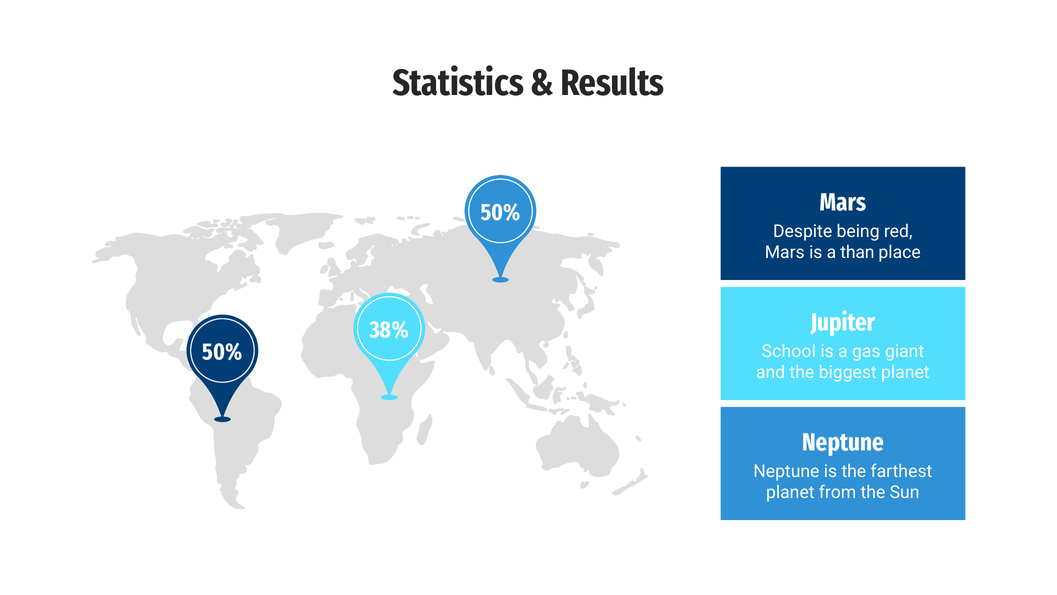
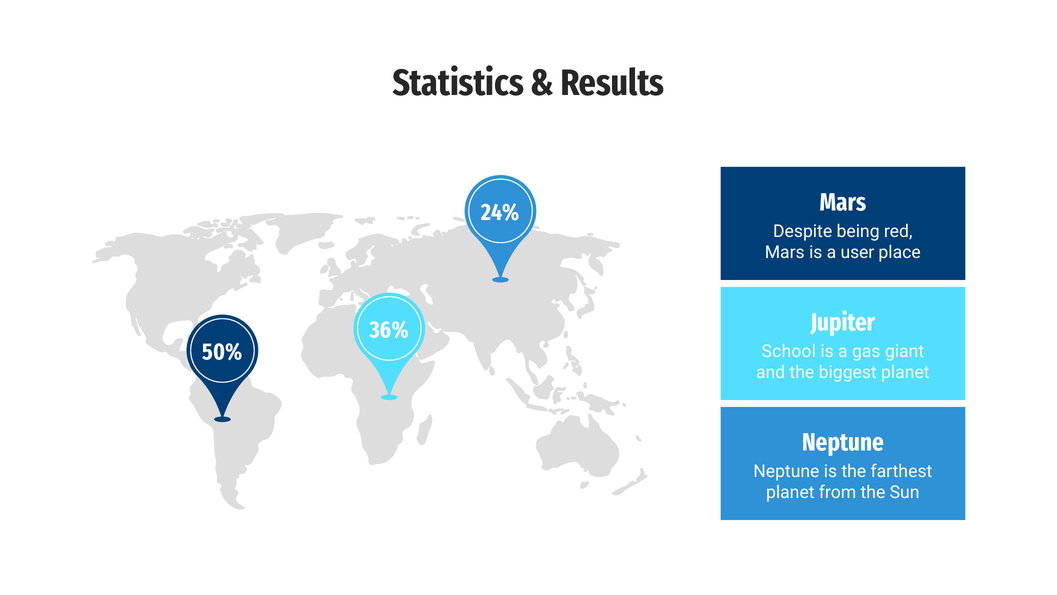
50%: 50% -> 24% (500, 212)
than: than -> user (857, 252)
38%: 38% -> 36% (389, 330)
